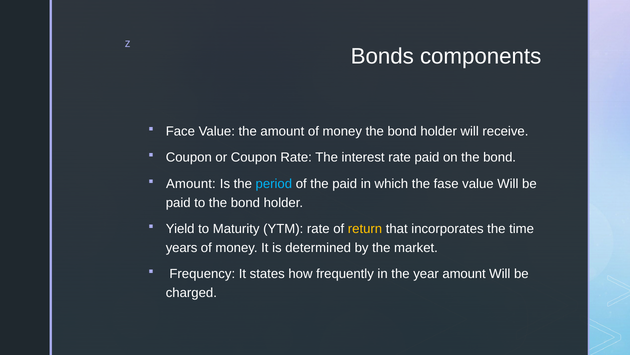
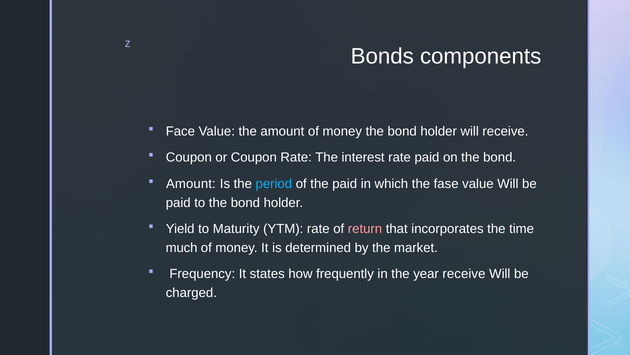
return colour: yellow -> pink (365, 228)
years: years -> much (182, 247)
year amount: amount -> receive (464, 273)
